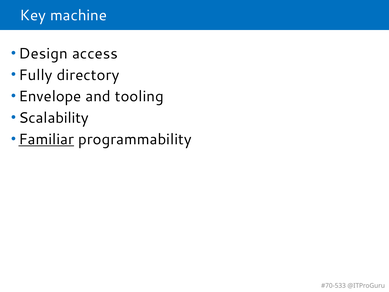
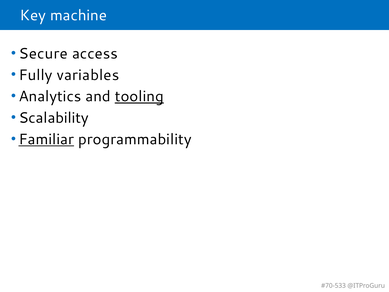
Design: Design -> Secure (43, 54)
directory: directory -> variables (88, 75)
Envelope: Envelope -> Analytics (50, 96)
tooling underline: none -> present (139, 96)
